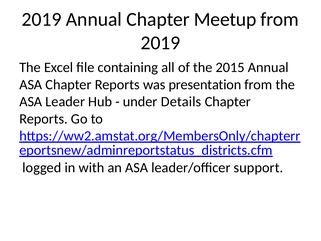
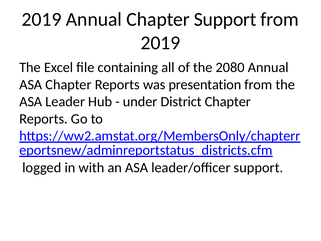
Chapter Meetup: Meetup -> Support (225, 19)
2015: 2015 -> 2080 (230, 67)
Details: Details -> District (181, 102)
